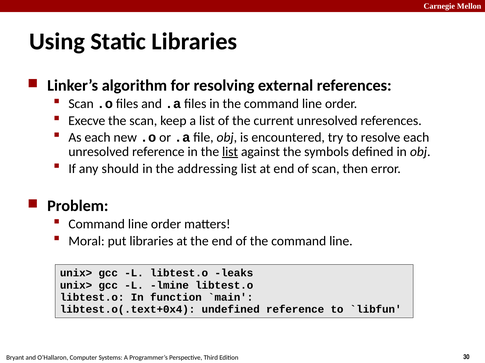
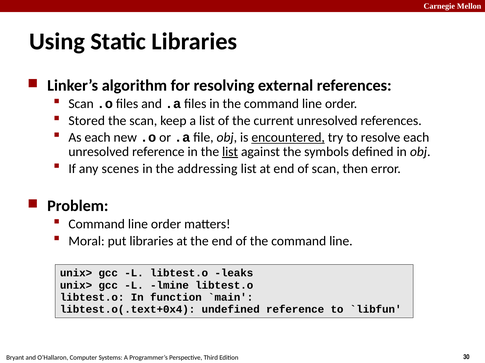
Execve: Execve -> Stored (87, 121)
encountered underline: none -> present (288, 138)
should: should -> scenes (120, 169)
